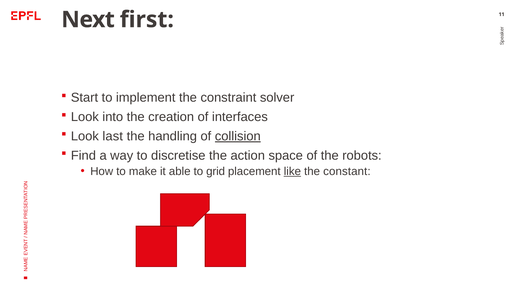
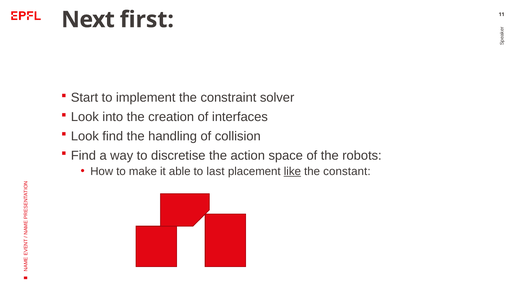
Look last: last -> find (113, 136)
collision underline: present -> none (238, 136)
grid: grid -> last (215, 172)
